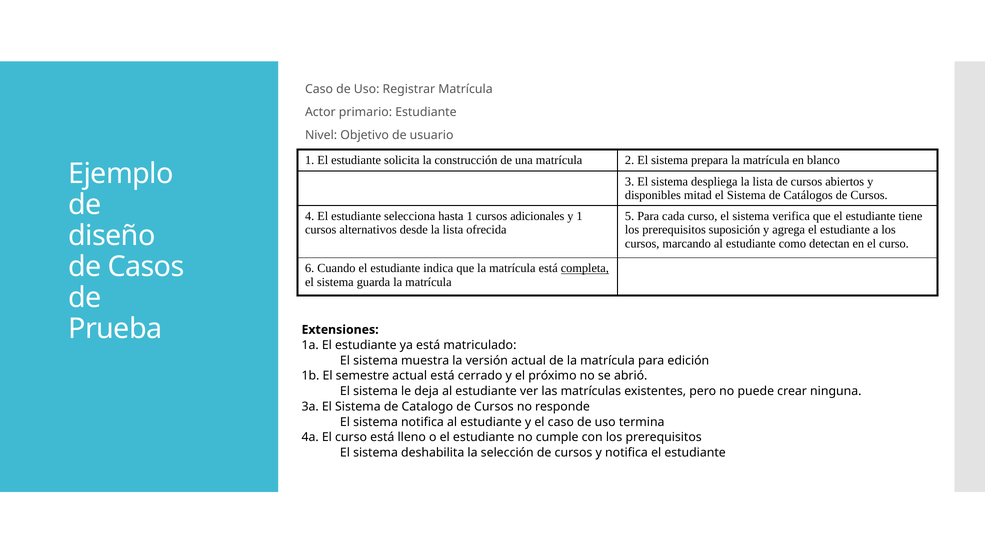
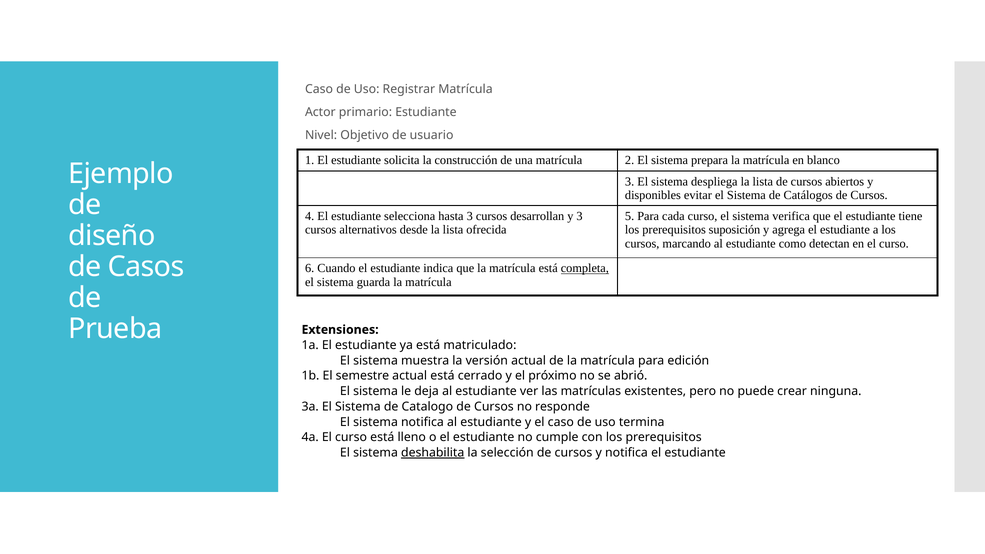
mitad: mitad -> evitar (698, 195)
hasta 1: 1 -> 3 (470, 216)
adicionales: adicionales -> desarrollan (537, 216)
y 1: 1 -> 3 (580, 216)
deshabilita underline: none -> present (433, 453)
